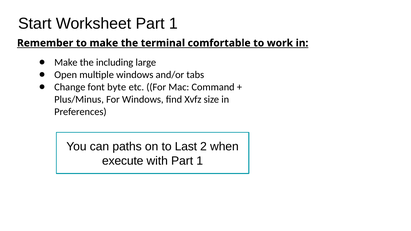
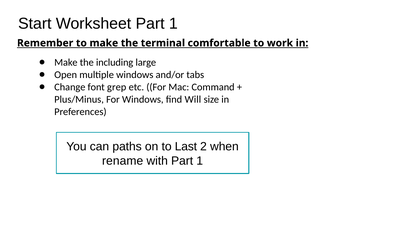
byte: byte -> grep (117, 87)
Xvfz: Xvfz -> Will (193, 100)
execute: execute -> rename (123, 161)
